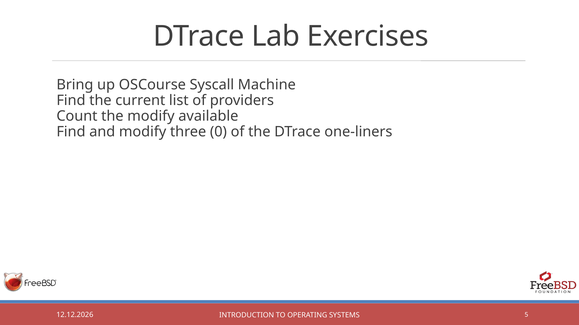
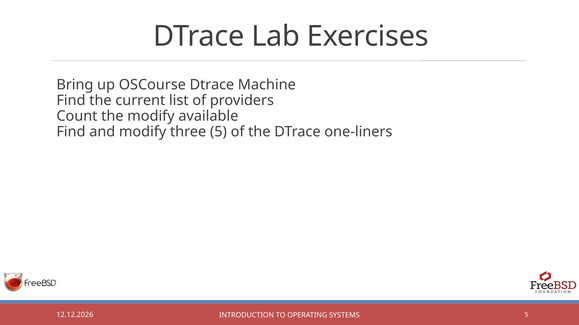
OSCourse Syscall: Syscall -> Dtrace (212, 85)
three 0: 0 -> 5 (218, 132)
